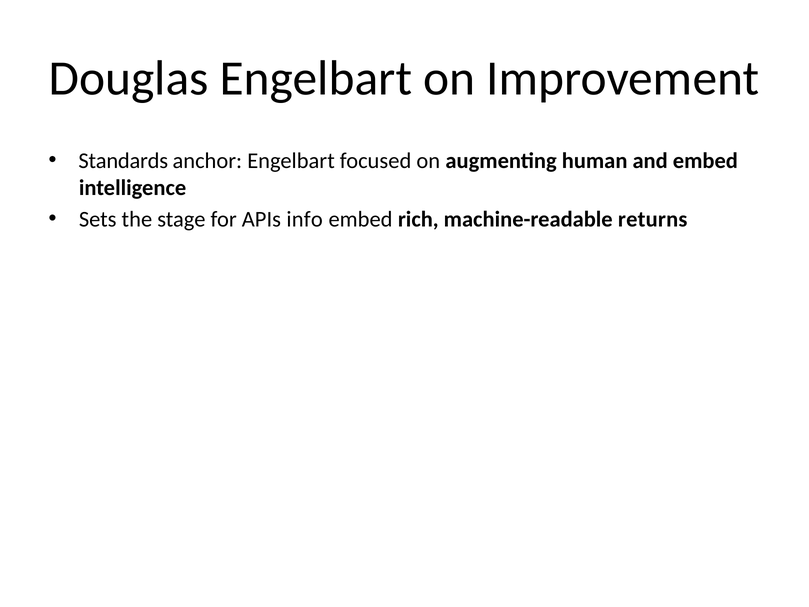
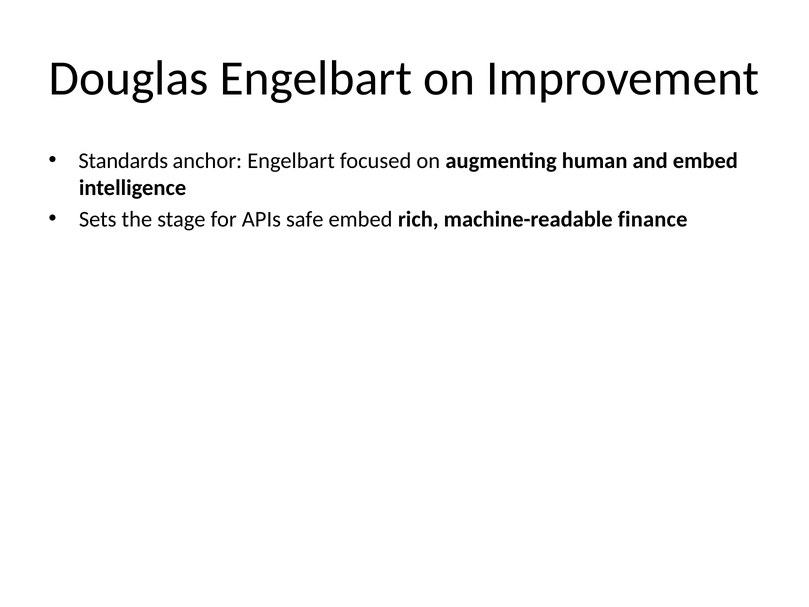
info: info -> safe (305, 219)
returns: returns -> finance (653, 219)
